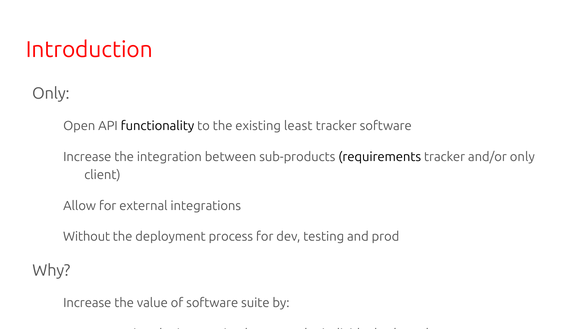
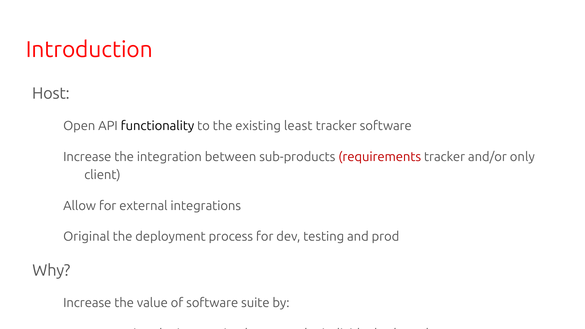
Only: Only -> Host (51, 93)
requirements colour: black -> red (380, 157)
Without: Without -> Original (86, 237)
